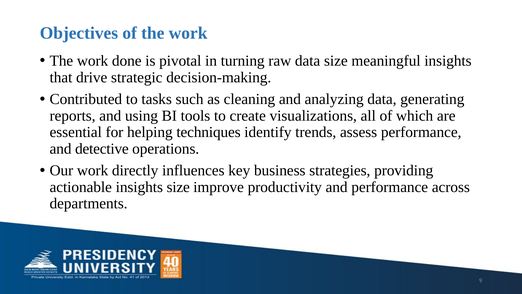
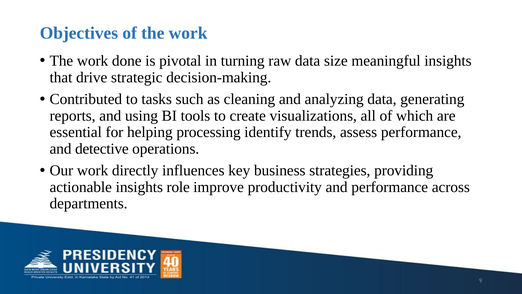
techniques: techniques -> processing (209, 132)
insights size: size -> role (178, 187)
